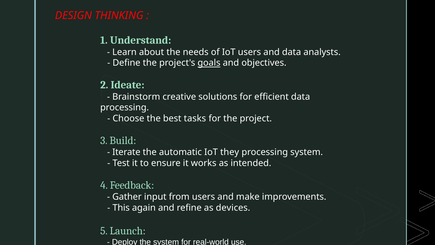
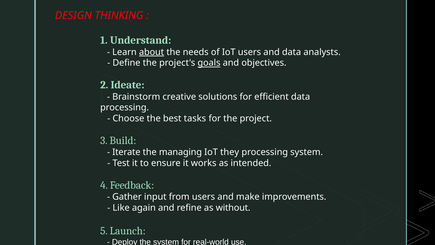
about underline: none -> present (152, 52)
automatic: automatic -> managing (180, 152)
This: This -> Like (121, 208)
devices: devices -> without (233, 208)
